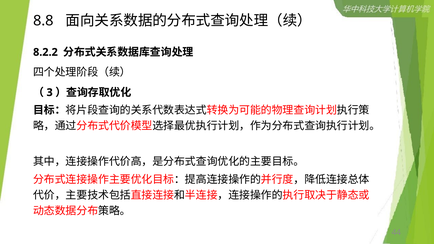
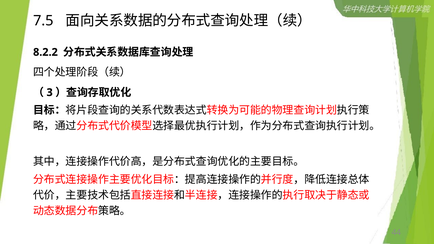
8.8: 8.8 -> 7.5 (43, 21)
